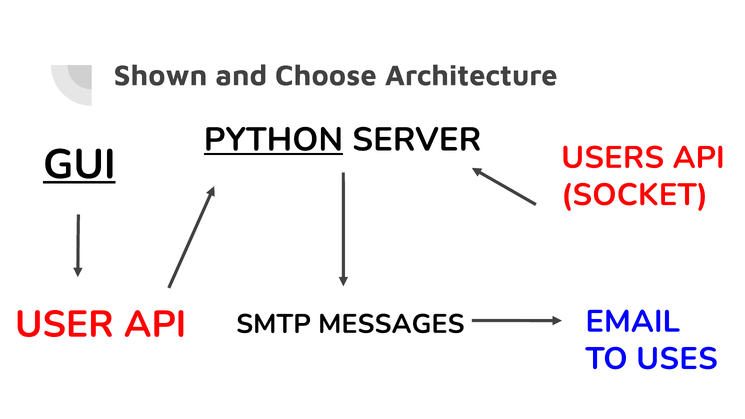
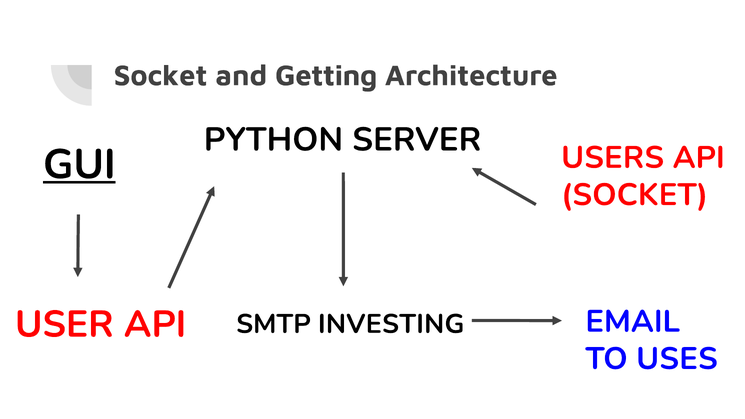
Shown: Shown -> Socket (161, 76)
Choose: Choose -> Getting (326, 76)
PYTHON underline: present -> none (273, 140)
MESSAGES: MESSAGES -> INVESTING (391, 324)
